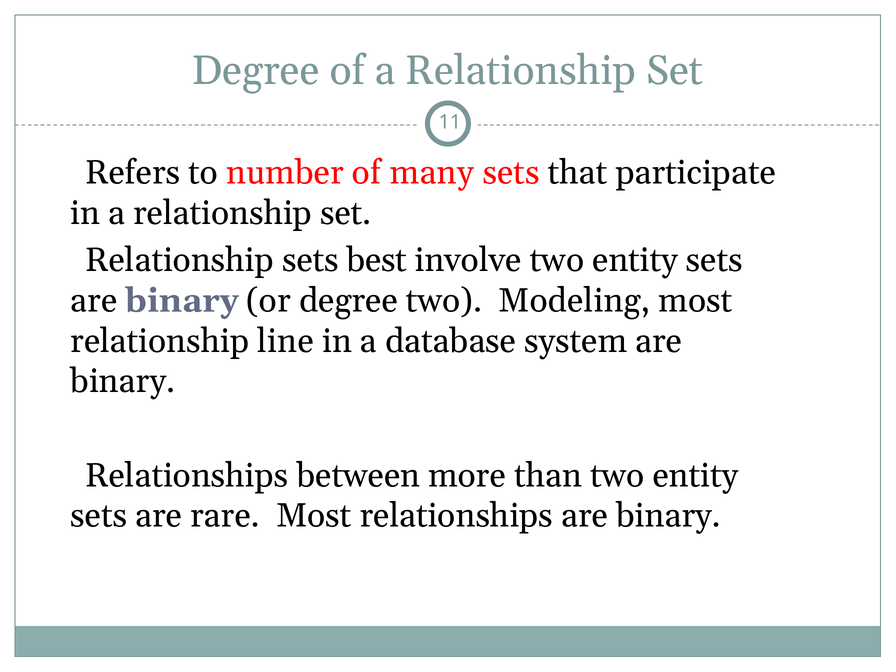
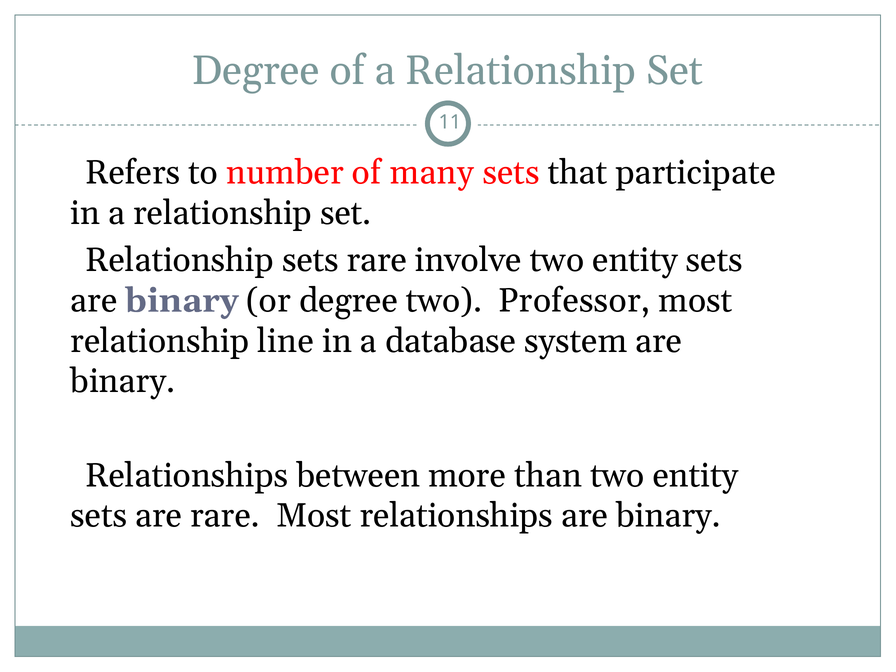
sets best: best -> rare (377, 260)
Modeling: Modeling -> Professor (574, 301)
